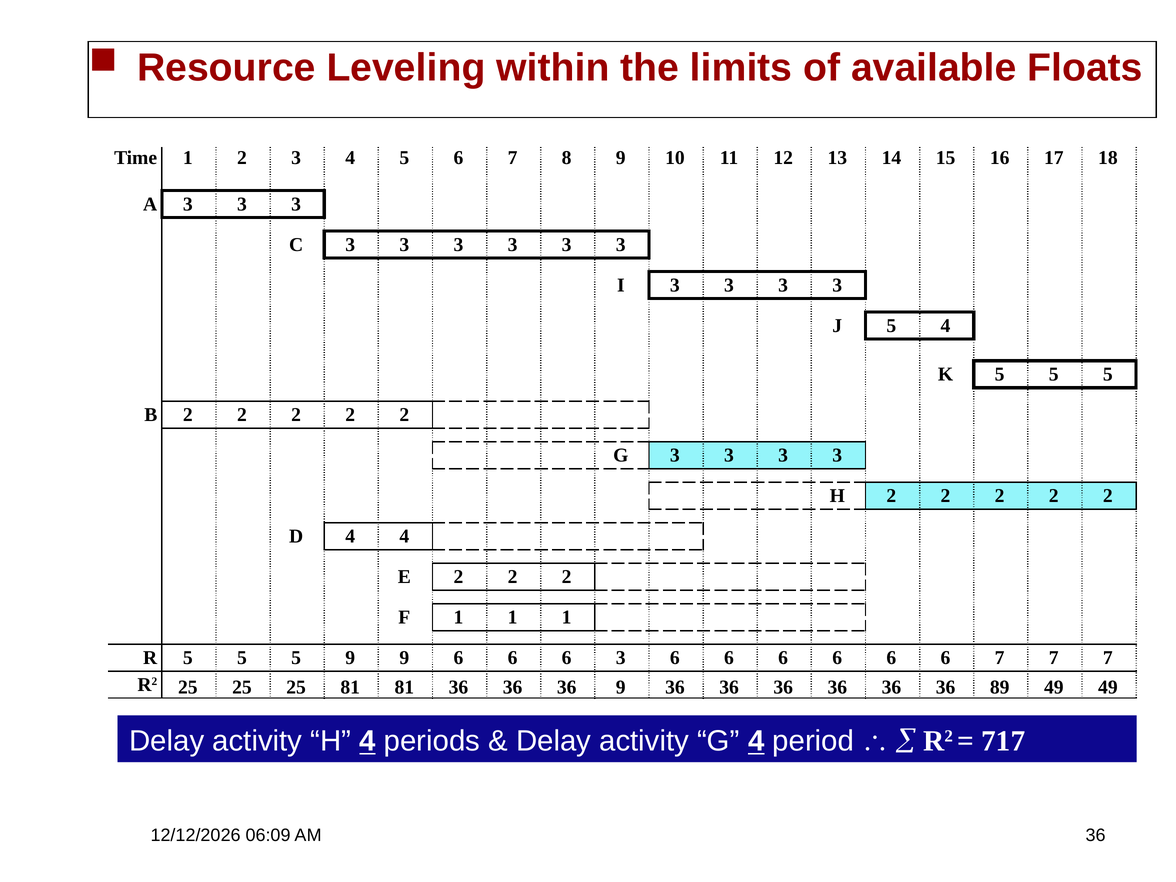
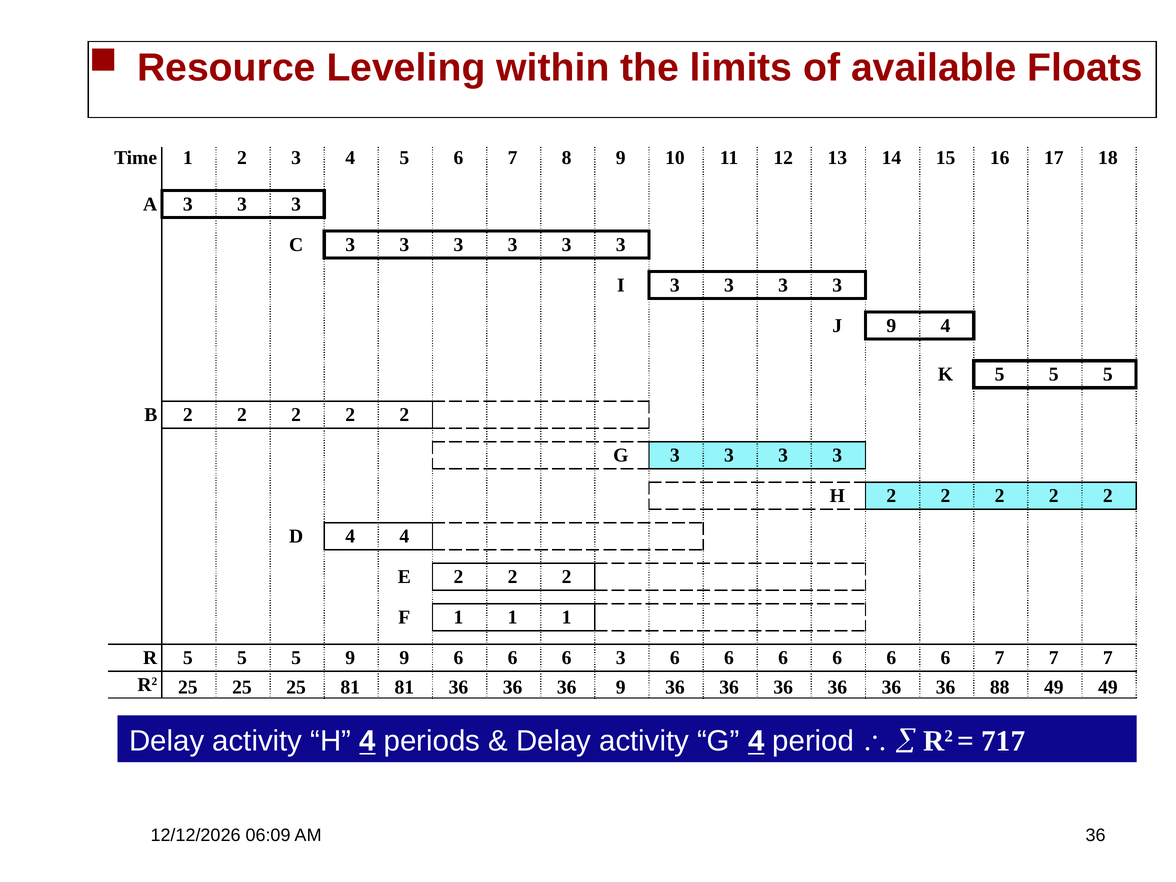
J 5: 5 -> 9 (891, 326)
89: 89 -> 88 (1000, 687)
